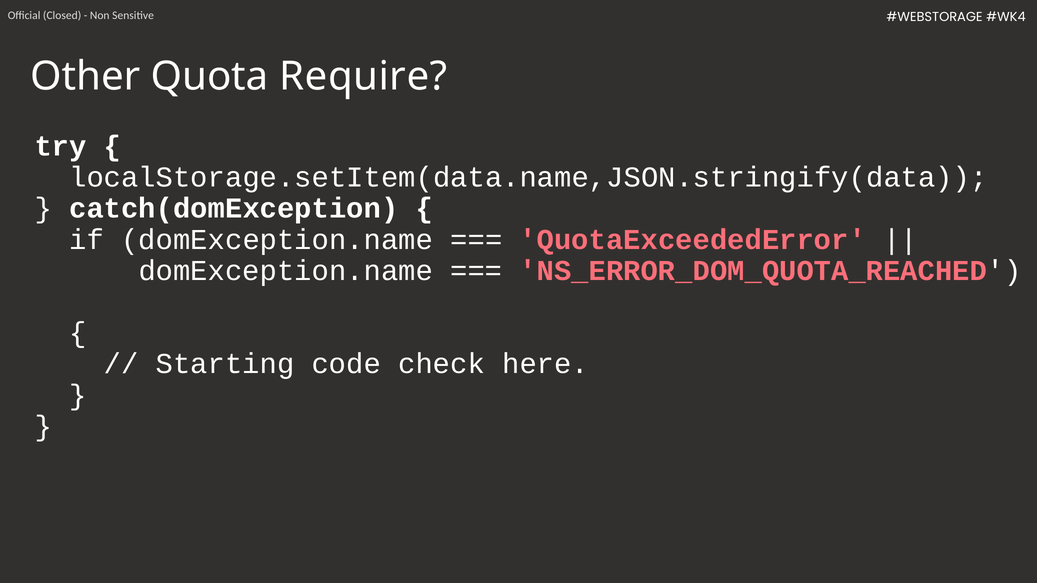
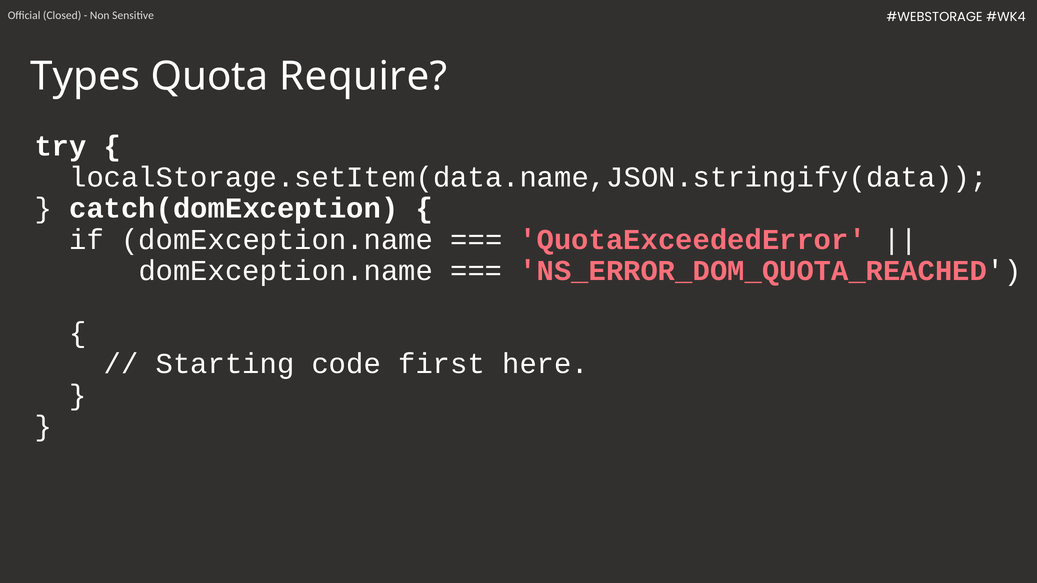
Other: Other -> Types (85, 77)
check: check -> first (442, 364)
